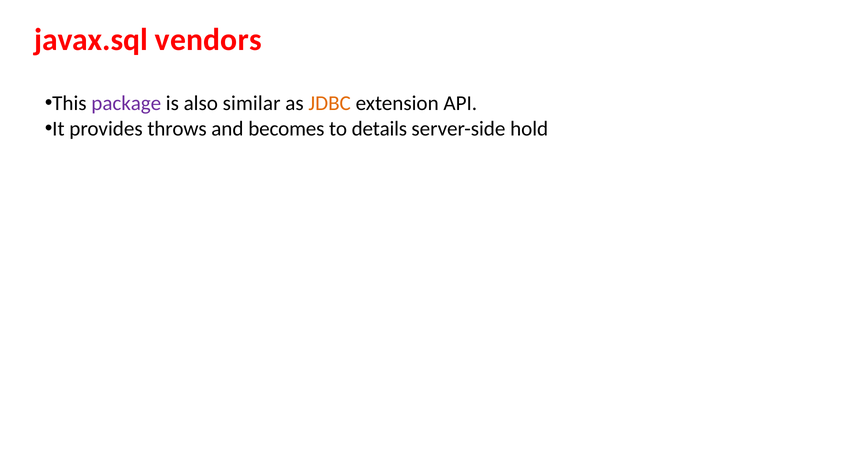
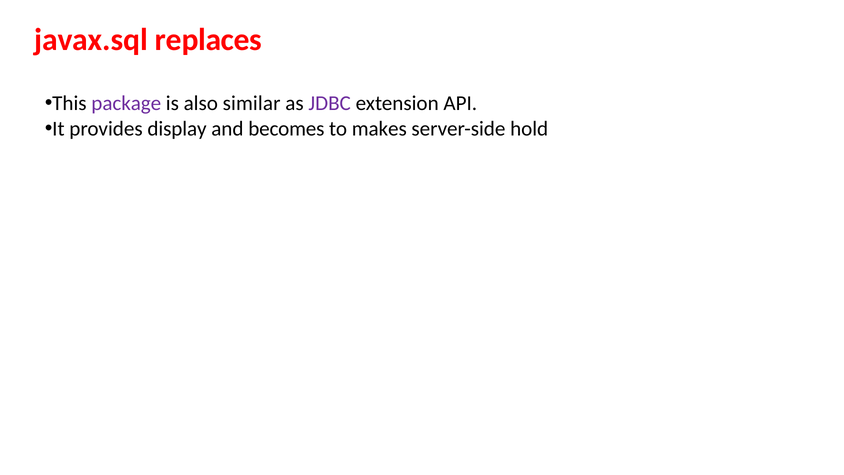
vendors: vendors -> replaces (209, 40)
JDBC colour: orange -> purple (330, 103)
throws: throws -> display (177, 129)
details: details -> makes (379, 129)
